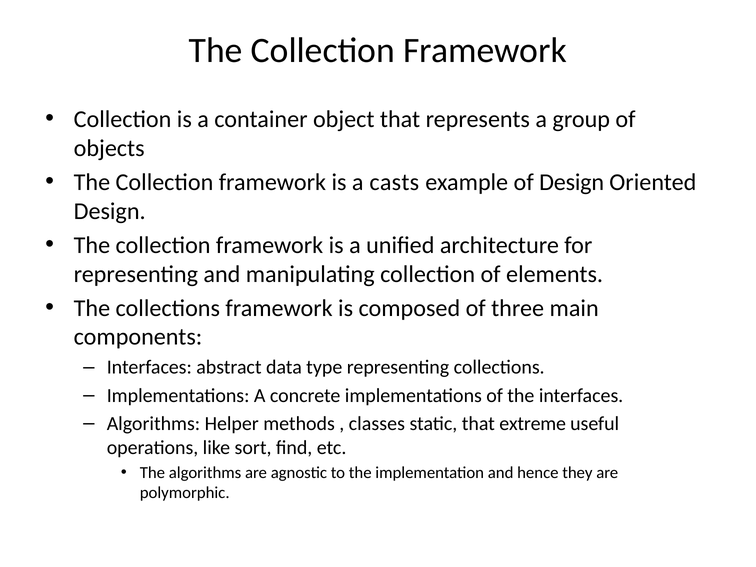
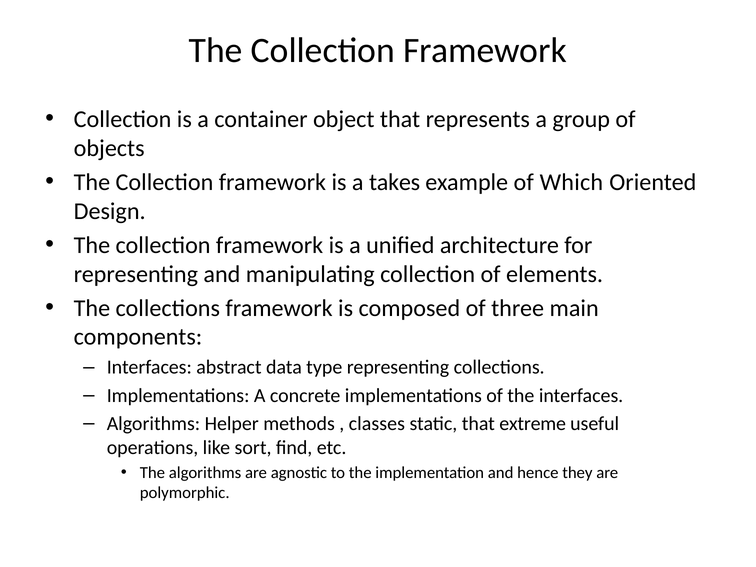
casts: casts -> takes (395, 182)
of Design: Design -> Which (571, 182)
